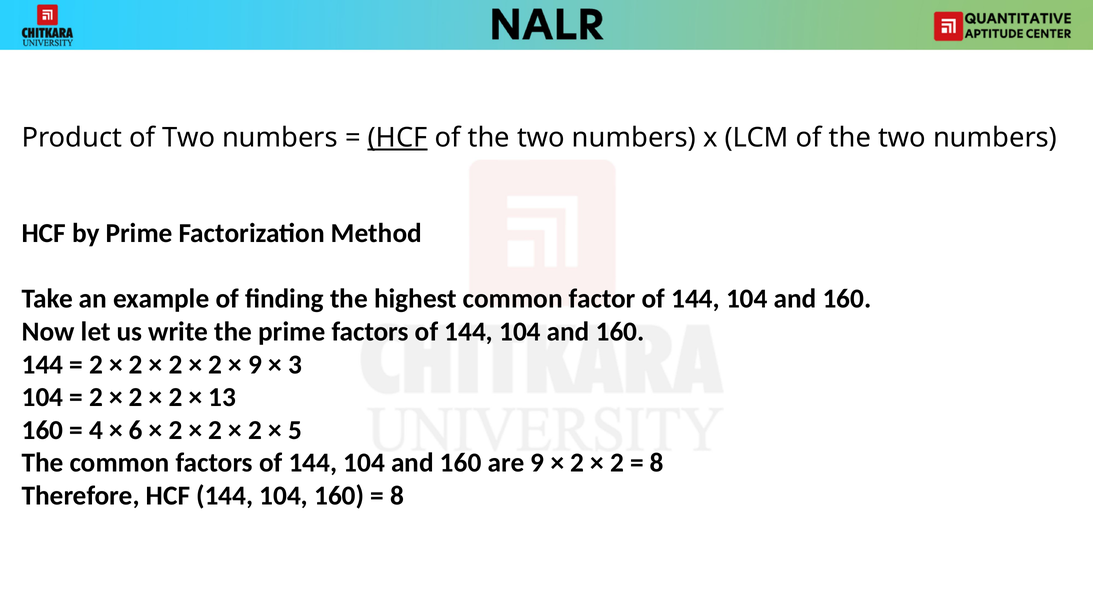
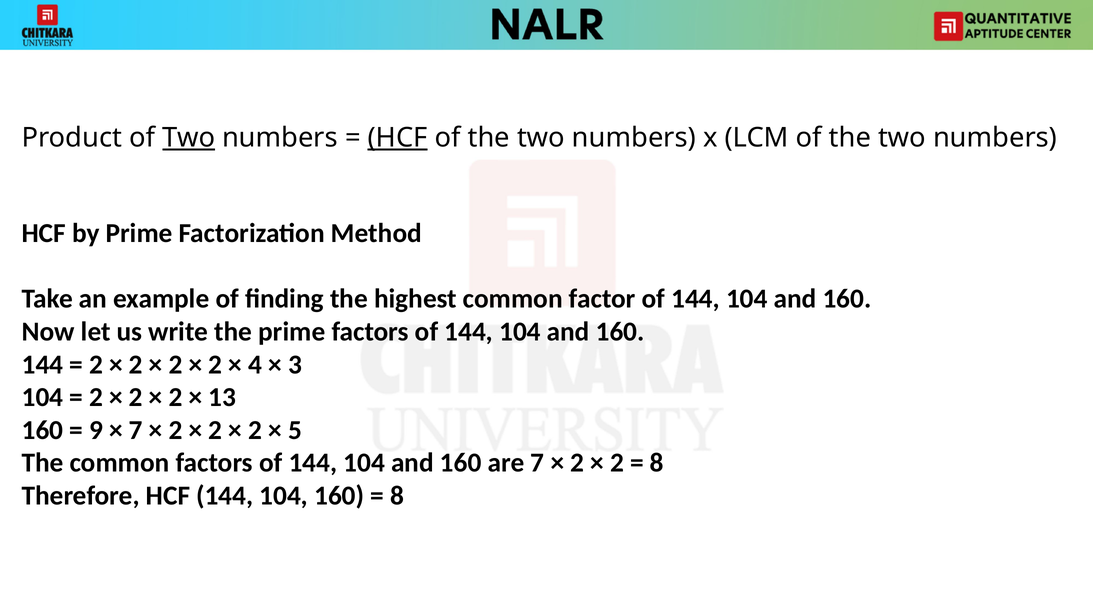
Two underline: none -> present (189, 138)
9: 9 -> 4 (255, 364)
4: 4 -> 9 (96, 430)
6: 6 -> 7 (136, 430)
are 9: 9 -> 7 (537, 463)
